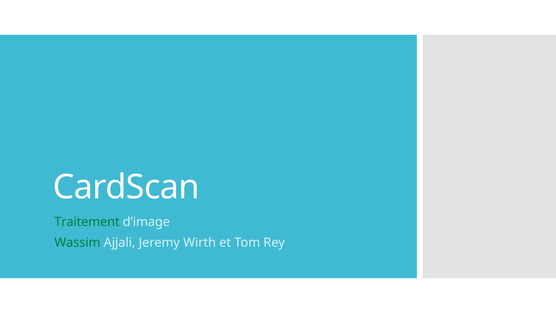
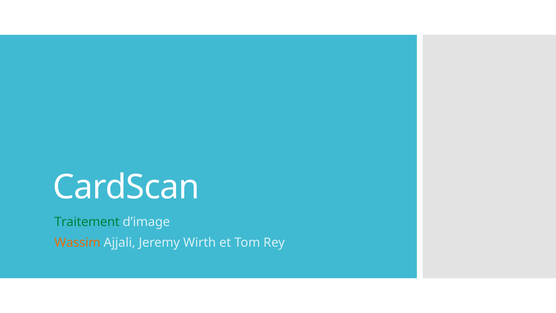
Wassim colour: green -> orange (77, 243)
